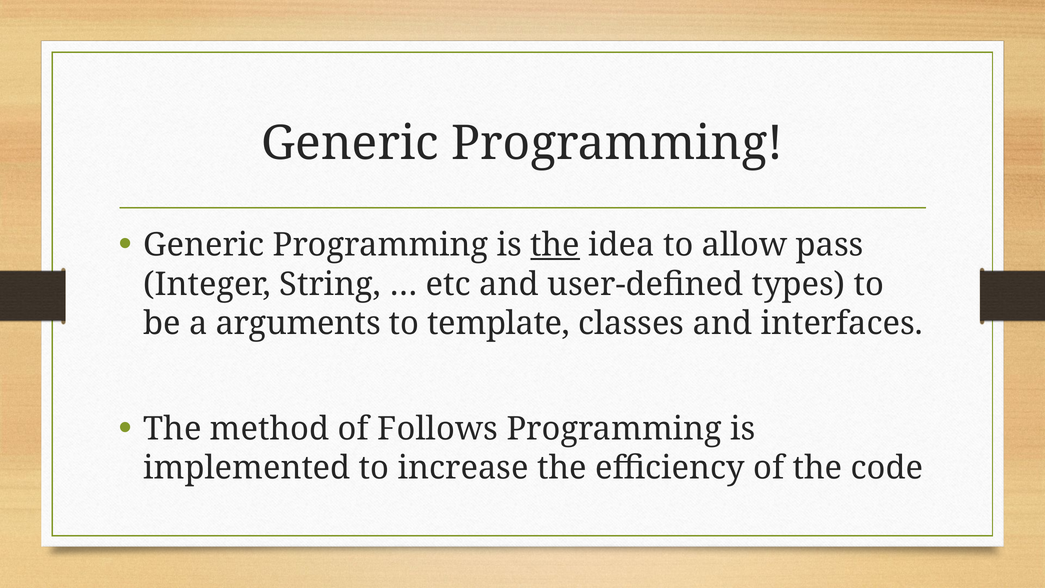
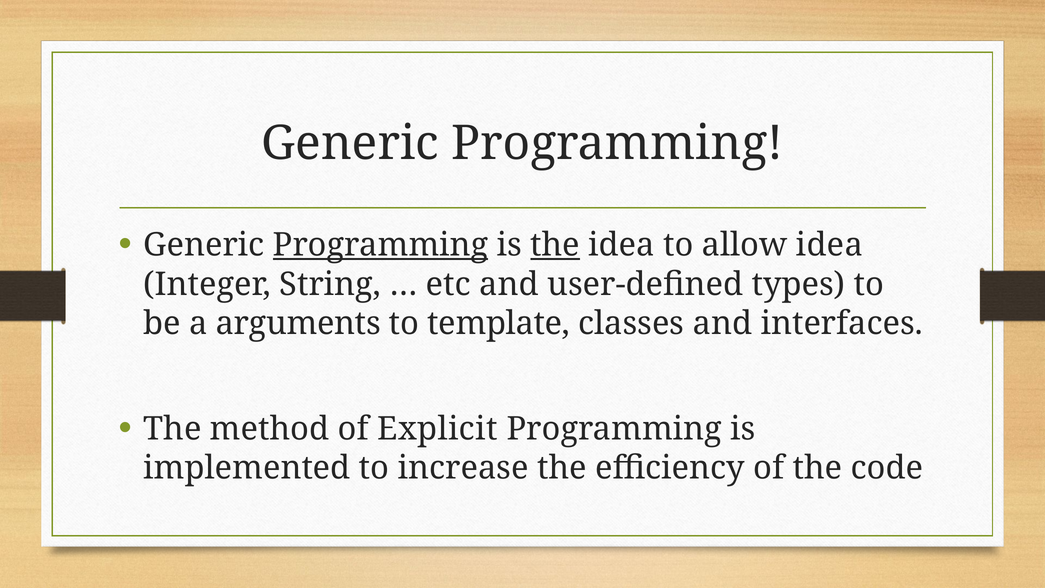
Programming underline: none -> present (381, 245)
allow pass: pass -> idea (830, 245)
Follows: Follows -> Explicit (437, 429)
